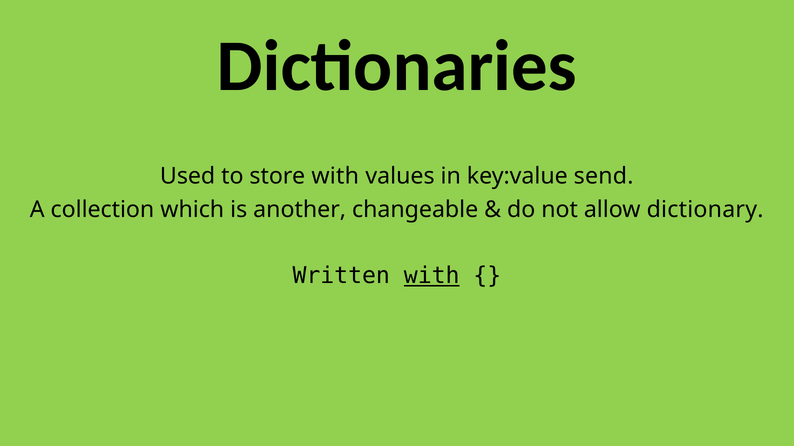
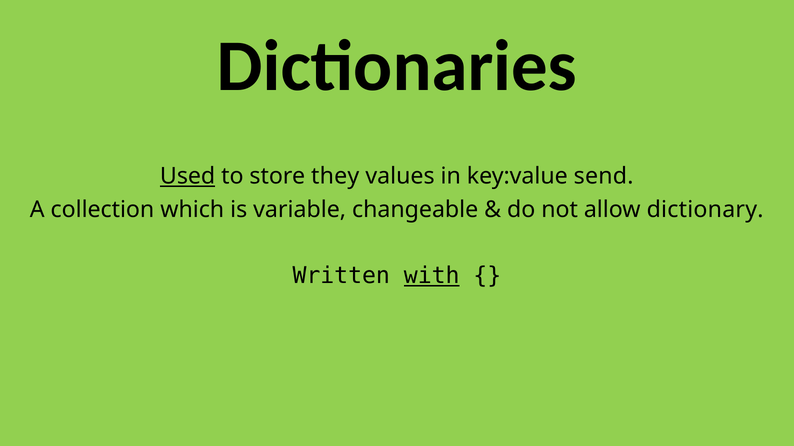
Used underline: none -> present (188, 176)
store with: with -> they (335, 176)
another: another -> variable (300, 210)
